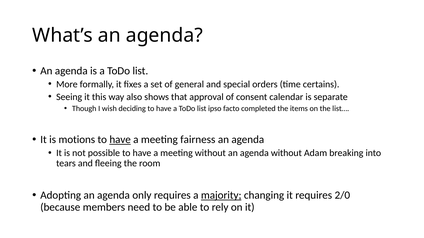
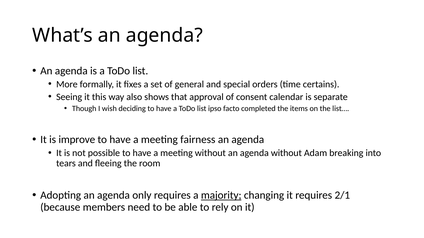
motions: motions -> improve (77, 140)
have underline: present -> none (120, 140)
2/0: 2/0 -> 2/1 (342, 196)
